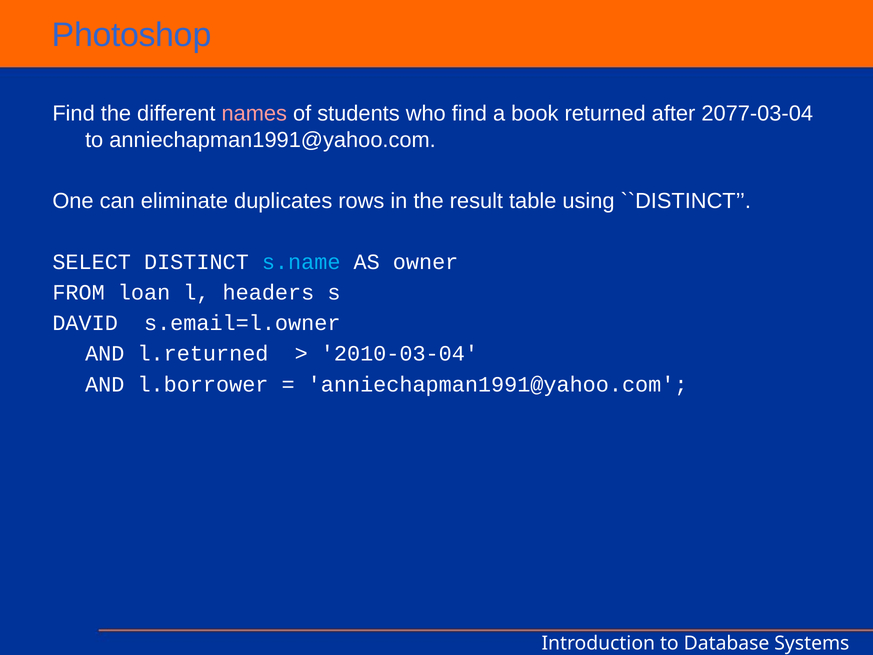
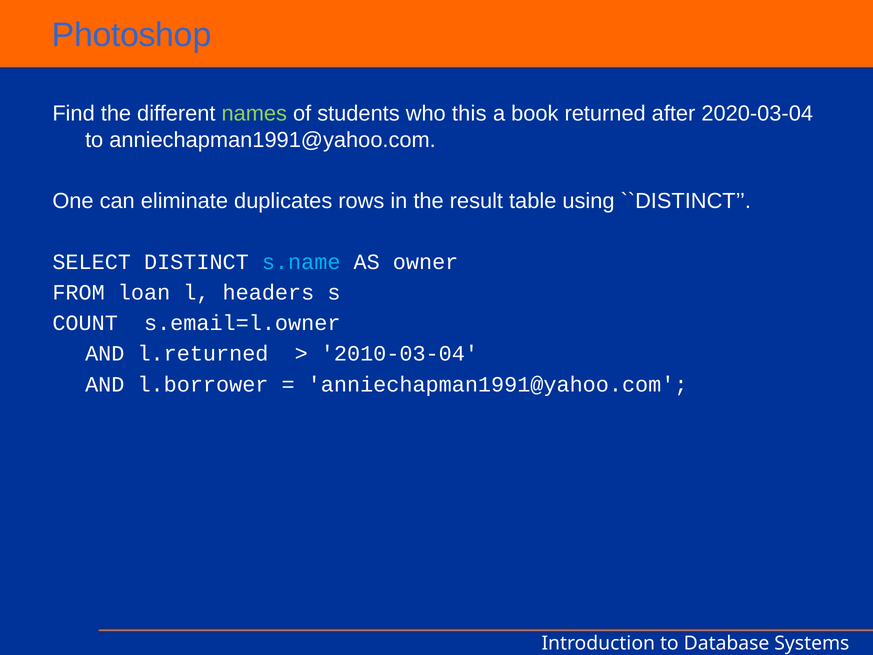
names colour: pink -> light green (254, 114)
who find: find -> this (469, 114)
2077-03-04: 2077-03-04 -> 2020-03-04 (757, 114)
DAVID: DAVID -> COUNT (85, 323)
